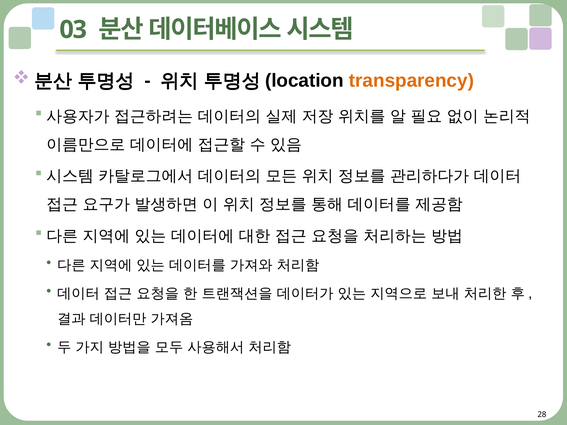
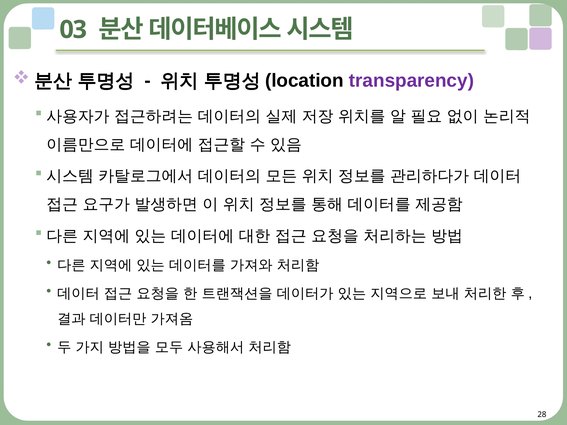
transparency colour: orange -> purple (411, 81)
